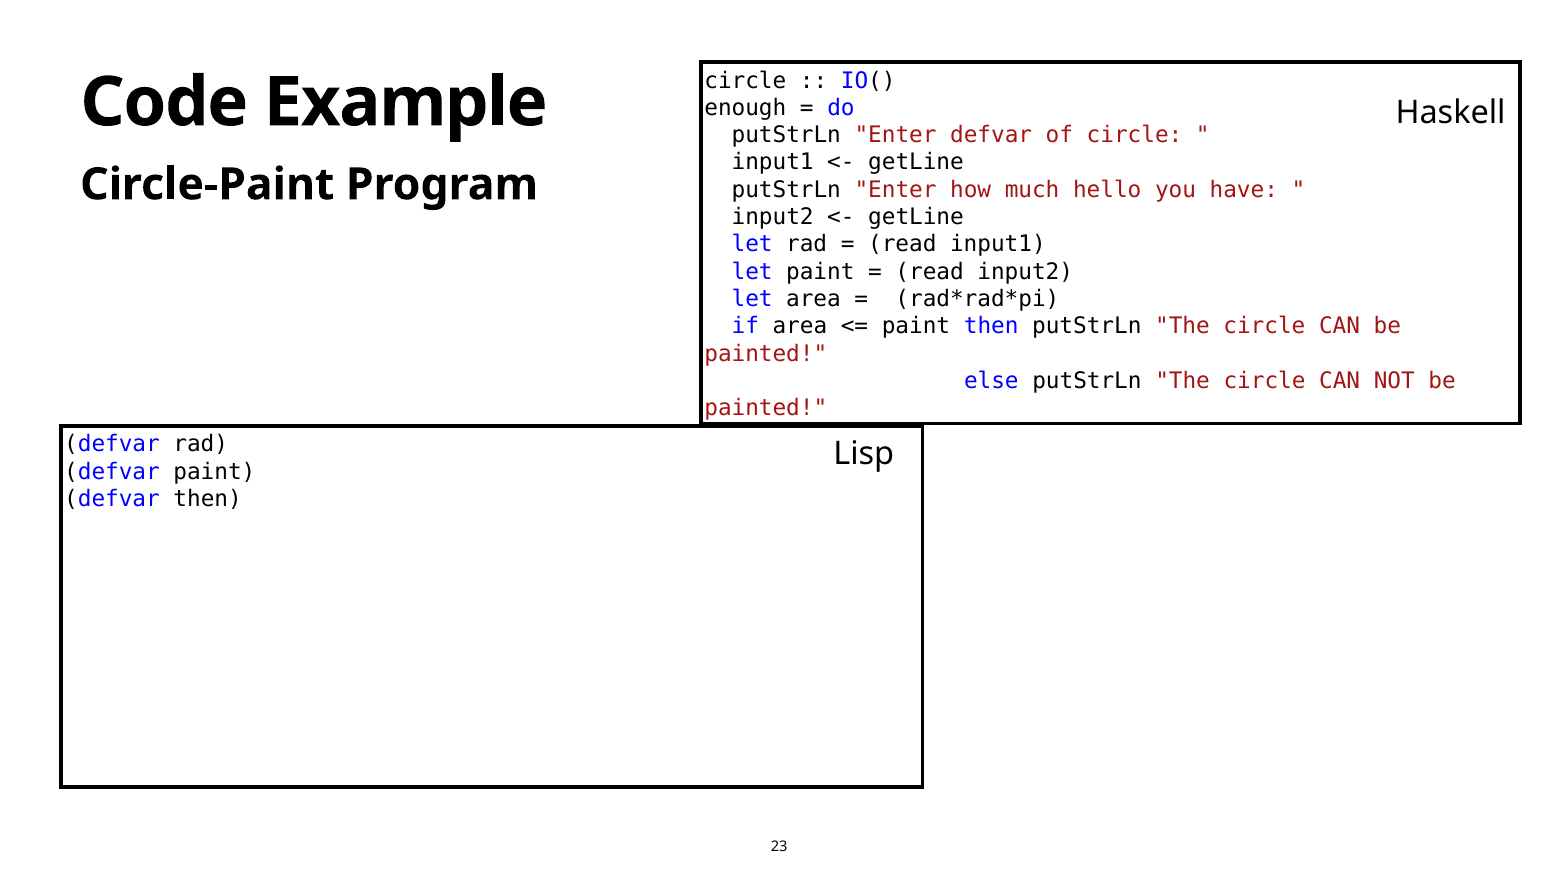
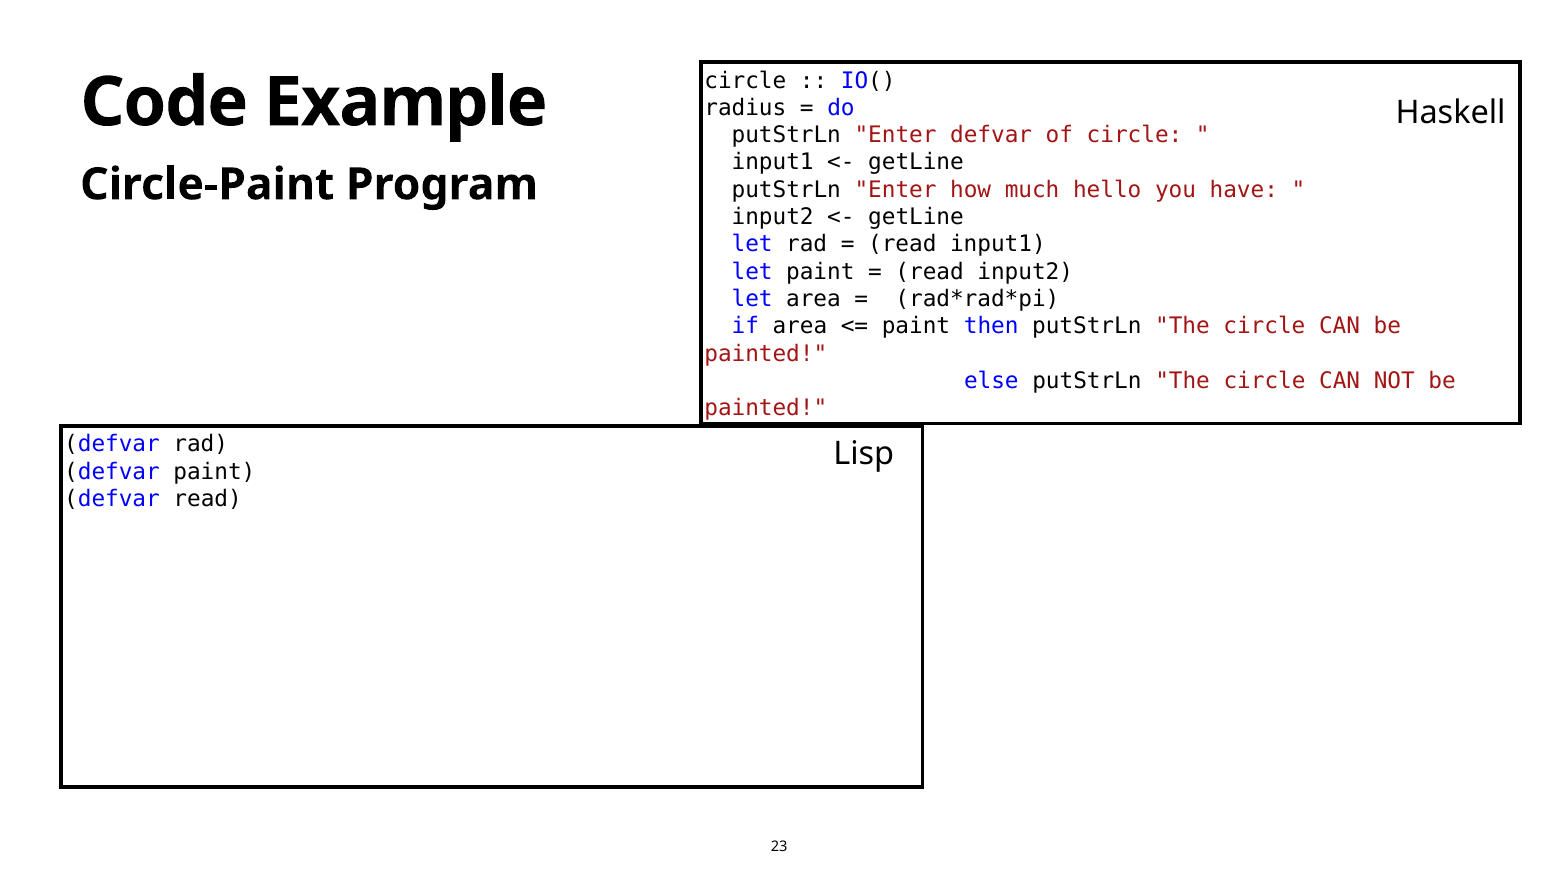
enough: enough -> radius (745, 108)
defvar then: then -> read (208, 499)
